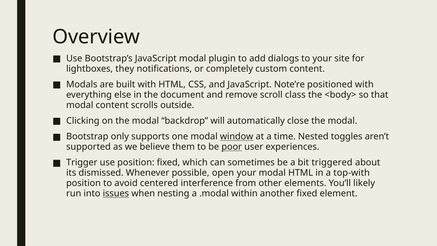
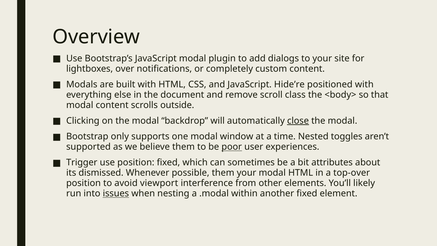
they: they -> over (125, 69)
Note’re: Note’re -> Hide’re (289, 84)
close underline: none -> present (298, 121)
window underline: present -> none (237, 136)
triggered: triggered -> attributes (332, 163)
possible open: open -> them (223, 173)
top-with: top-with -> top-over (352, 173)
centered: centered -> viewport (159, 183)
